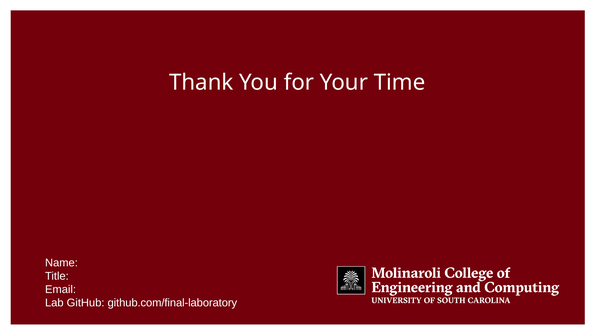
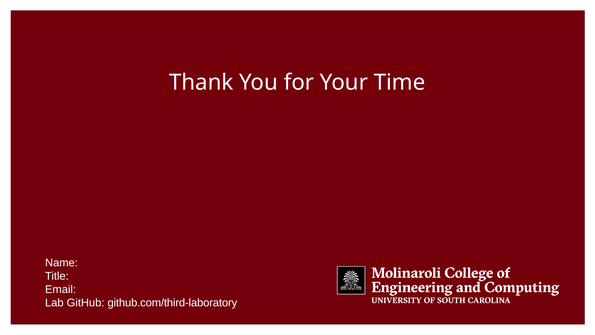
github.com/final-laboratory: github.com/final-laboratory -> github.com/third-laboratory (172, 303)
